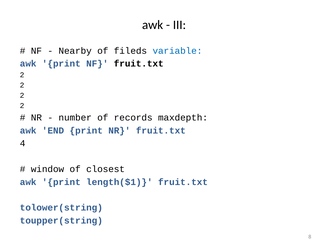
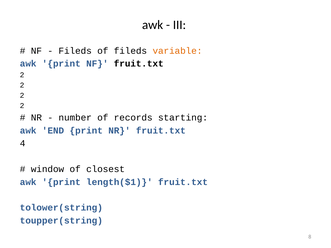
Nearby: Nearby -> Fileds (75, 51)
variable colour: blue -> orange (177, 51)
maxdepth: maxdepth -> starting (183, 118)
